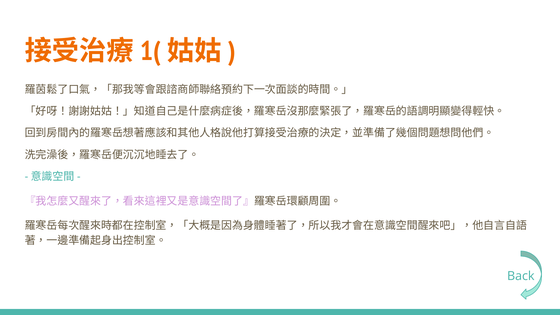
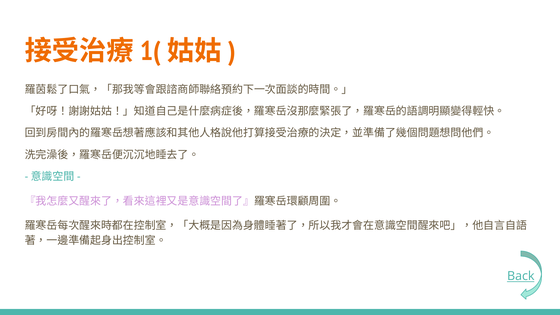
Back underline: none -> present (521, 276)
